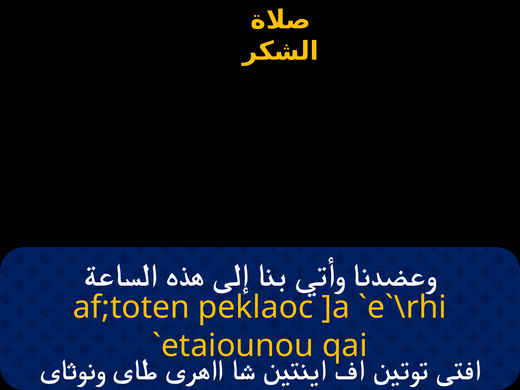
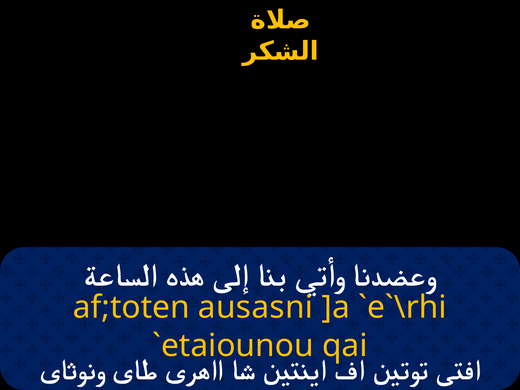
peklaoc: peklaoc -> ausasni (256, 307)
